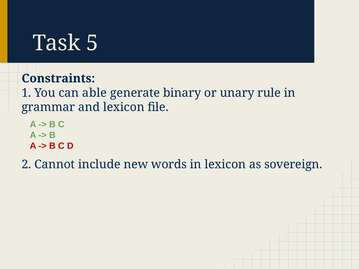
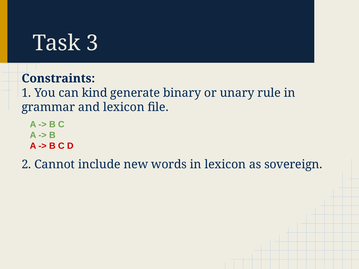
5: 5 -> 3 (92, 43)
able: able -> kind (95, 93)
